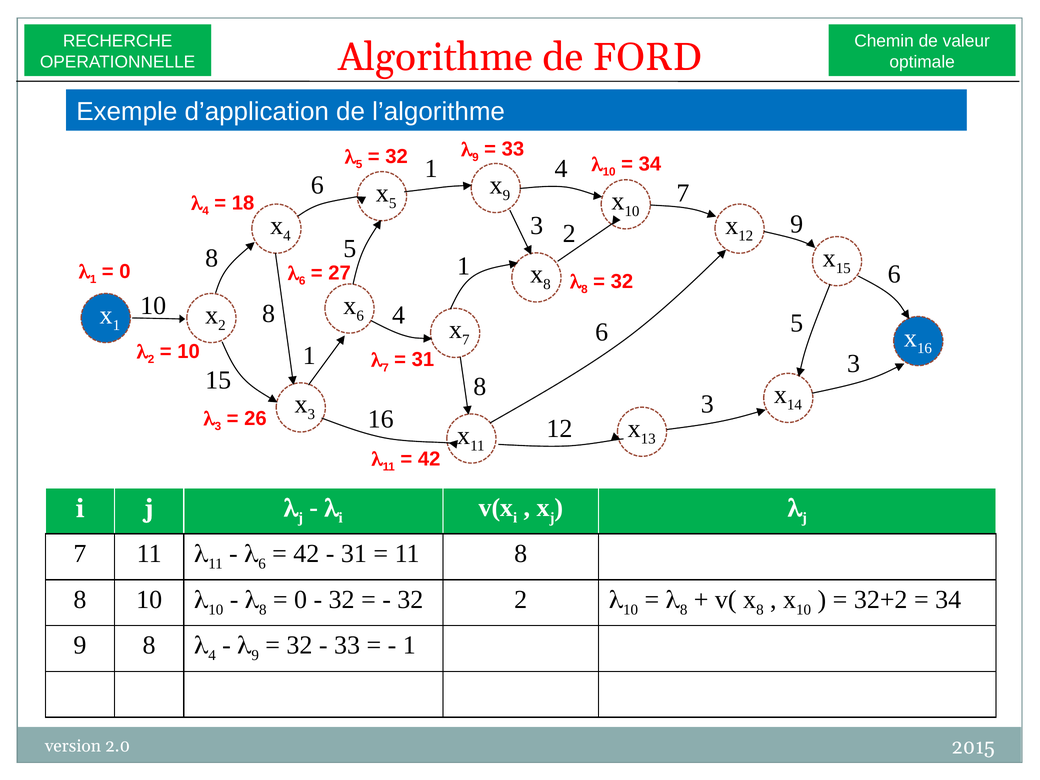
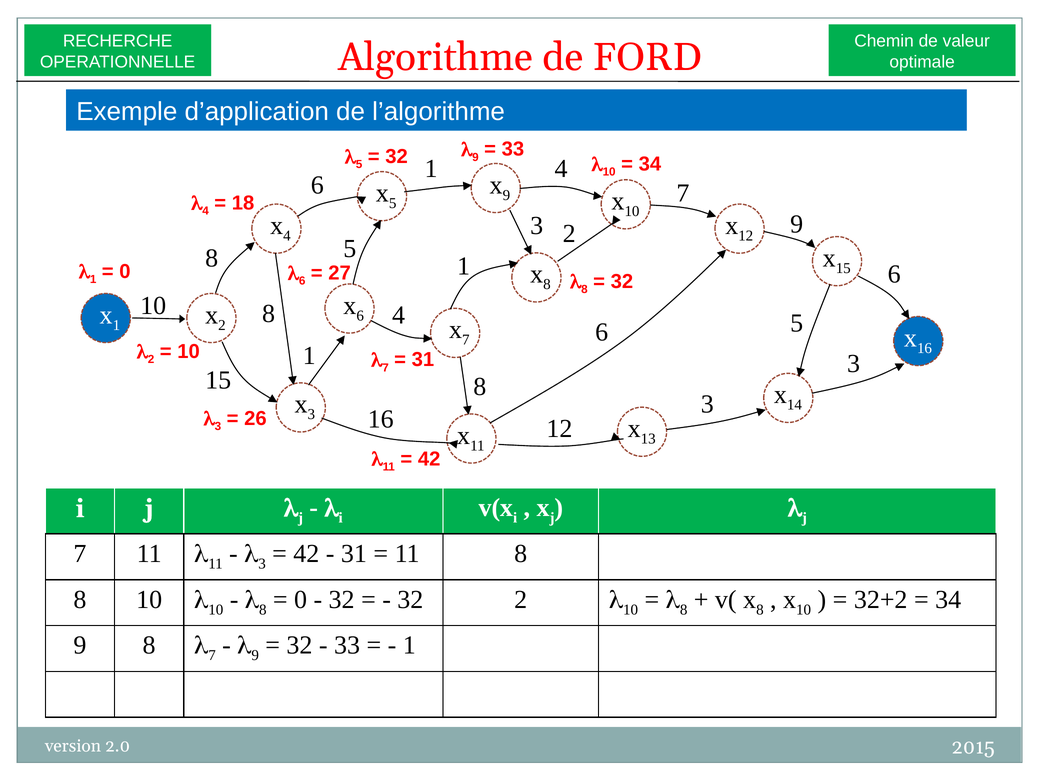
6: 6 -> 3 (262, 564)
4: 4 -> 7 (212, 656)
